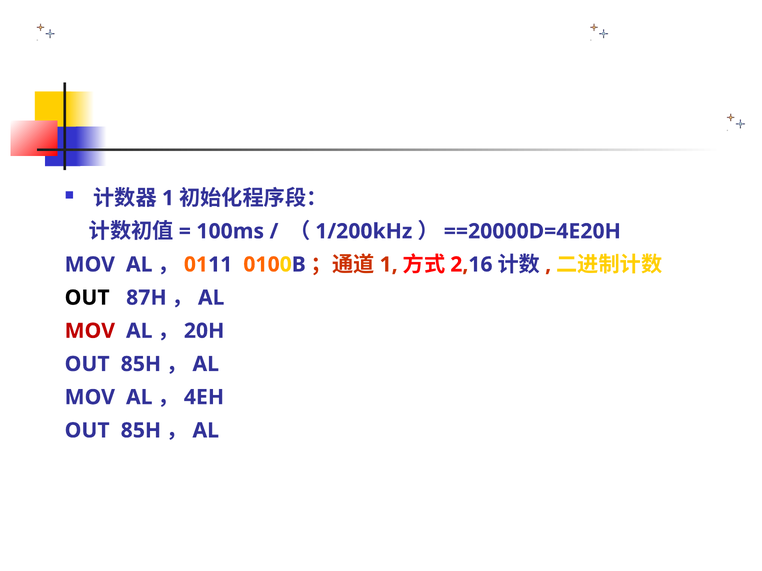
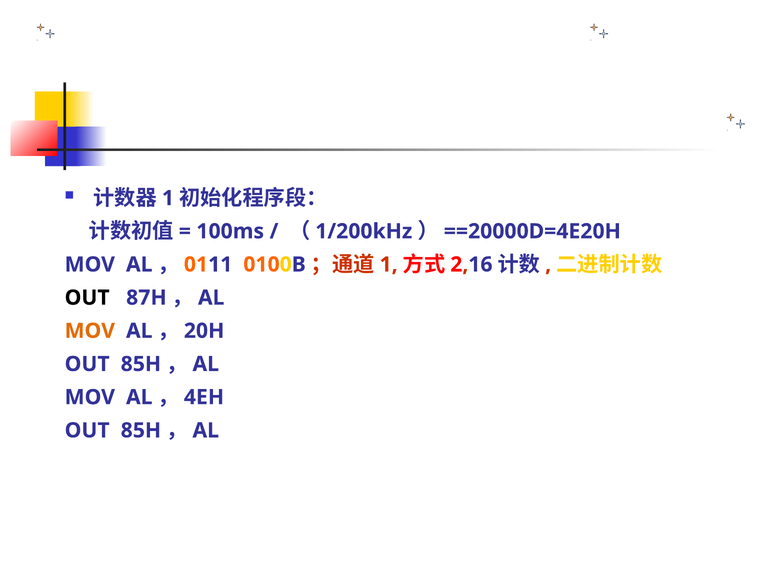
MOV colour: red -> orange (90, 331)
